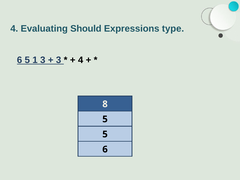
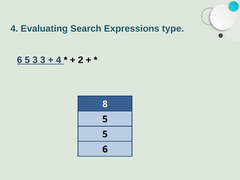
Should: Should -> Search (86, 29)
5 1: 1 -> 3 (35, 60)
3: 3 -> 4 (59, 60)
4: 4 -> 2 (81, 60)
